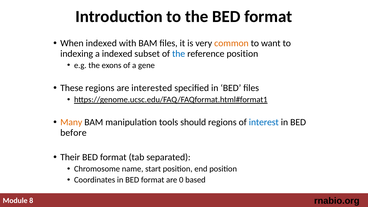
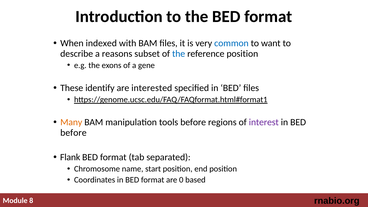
common colour: orange -> blue (231, 43)
indexing: indexing -> describe (77, 54)
a indexed: indexed -> reasons (117, 54)
These regions: regions -> identify (100, 88)
tools should: should -> before (193, 122)
interest colour: blue -> purple (264, 122)
Their: Their -> Flank (70, 157)
